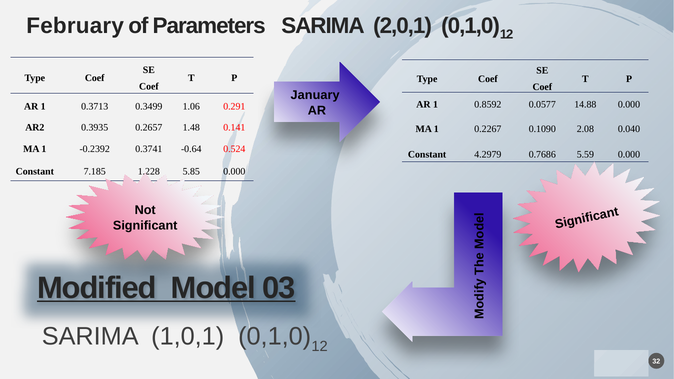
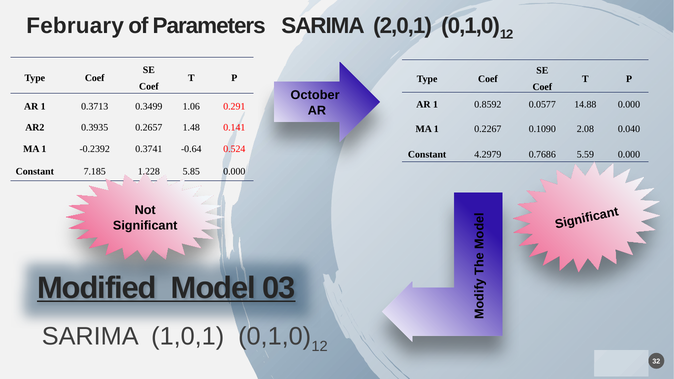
January: January -> October (315, 95)
